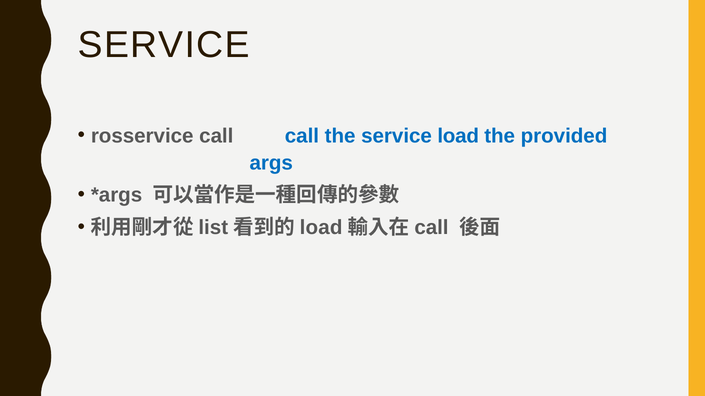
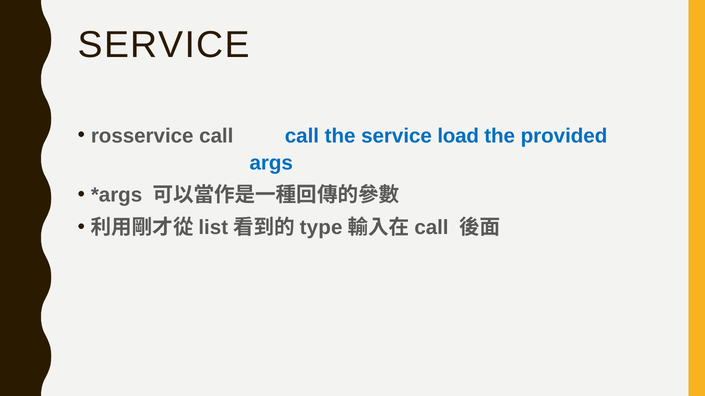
load: load -> type (321, 228)
